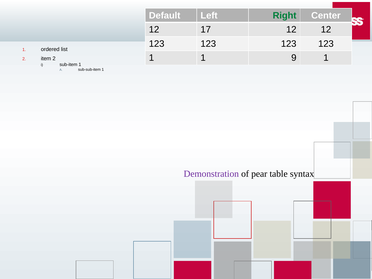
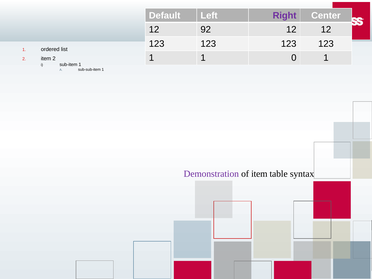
Right colour: green -> purple (285, 15)
17: 17 -> 92 (206, 30)
9: 9 -> 0 (294, 58)
of pear: pear -> item (259, 174)
